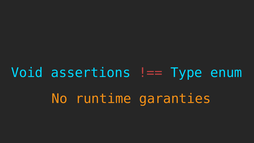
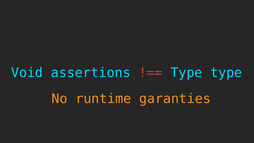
Type enum: enum -> type (226, 73)
